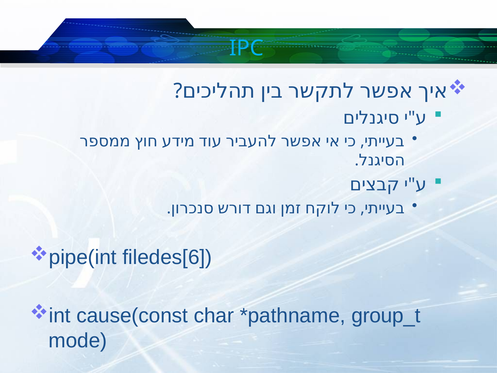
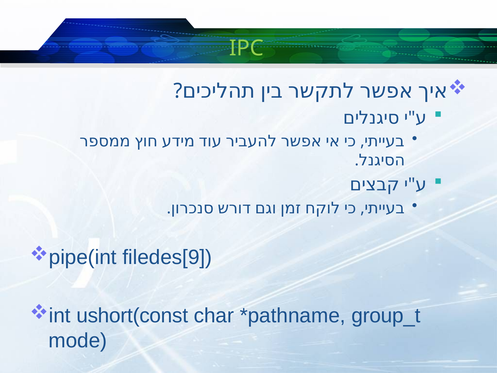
IPC colour: light blue -> light green (246, 48)
filedes[6: filedes[6 -> filedes[9 (167, 257)
cause(const: cause(const -> ushort(const (132, 316)
